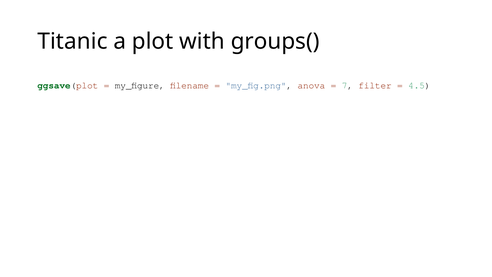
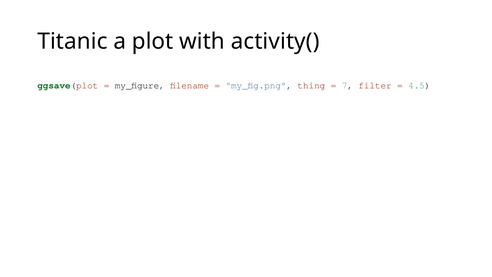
groups(: groups( -> activity( (275, 41)
anova: anova -> thing (311, 85)
